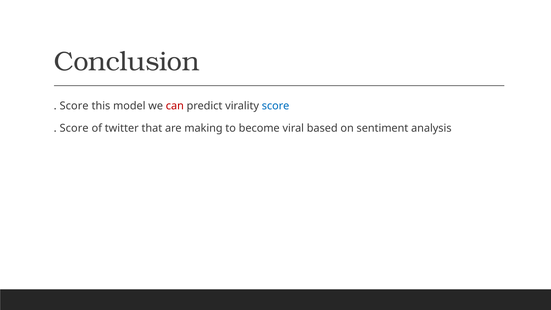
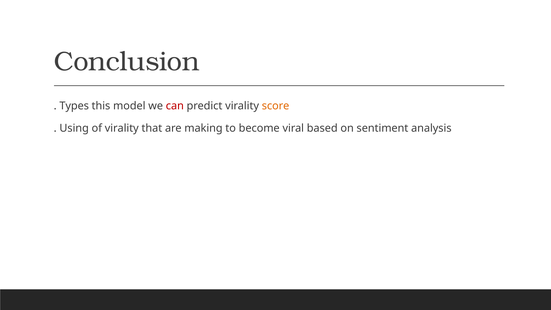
Score: Score -> Types (74, 106)
score colour: blue -> orange (276, 106)
Score: Score -> Using (74, 128)
of twitter: twitter -> virality (122, 128)
